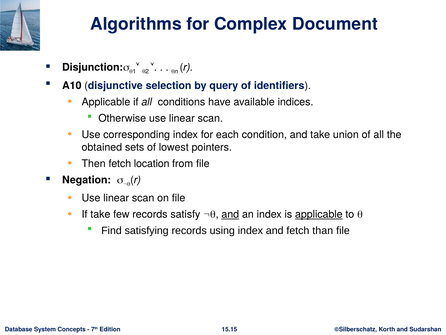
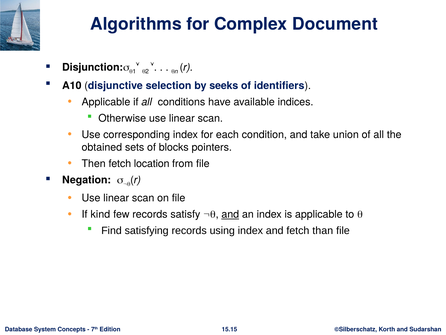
query: query -> seeks (224, 85)
lowest: lowest -> blocks (174, 147)
If take: take -> kind (100, 214)
applicable underline: present -> none (319, 214)
